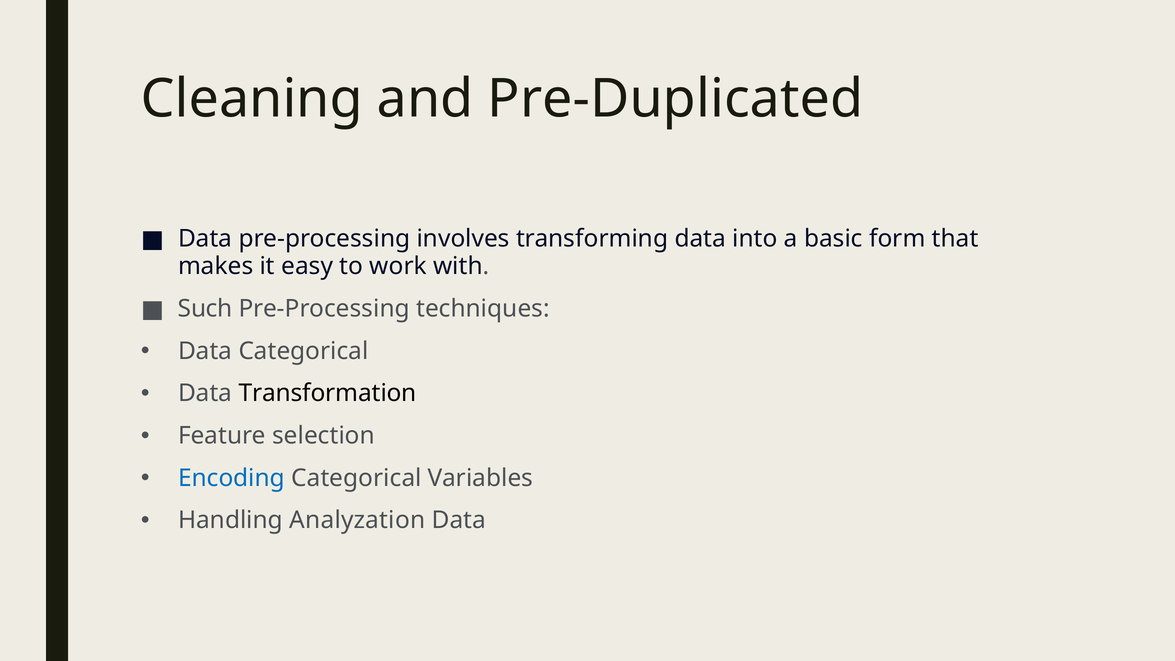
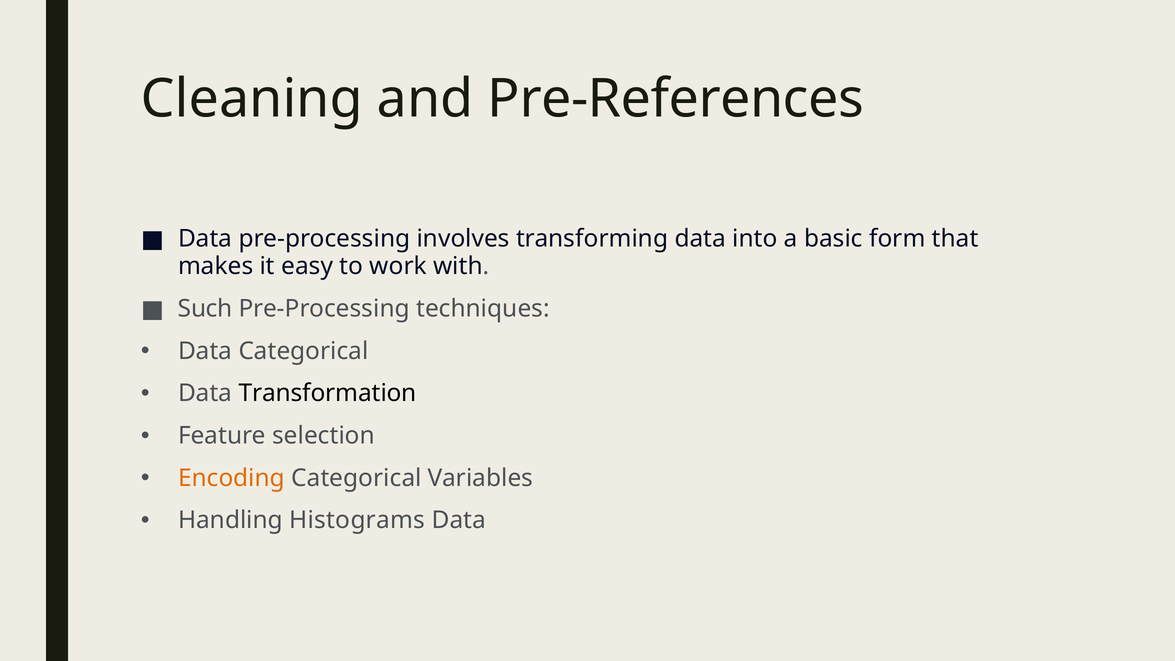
Pre-Duplicated: Pre-Duplicated -> Pre-References (676, 99)
Encoding colour: blue -> orange (232, 478)
Analyzation: Analyzation -> Histograms (357, 520)
